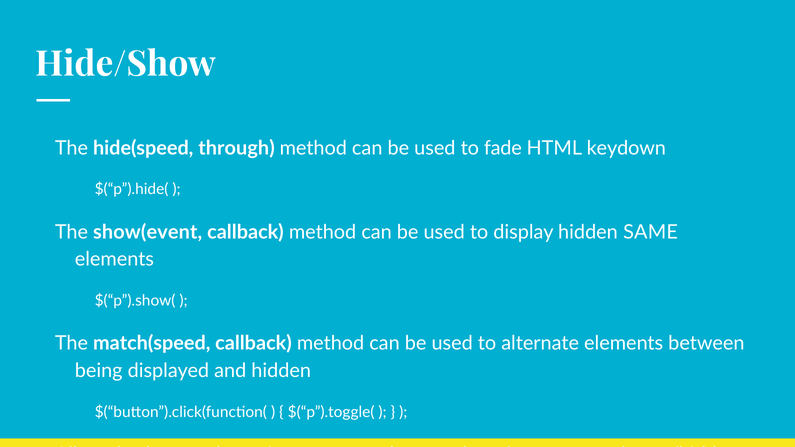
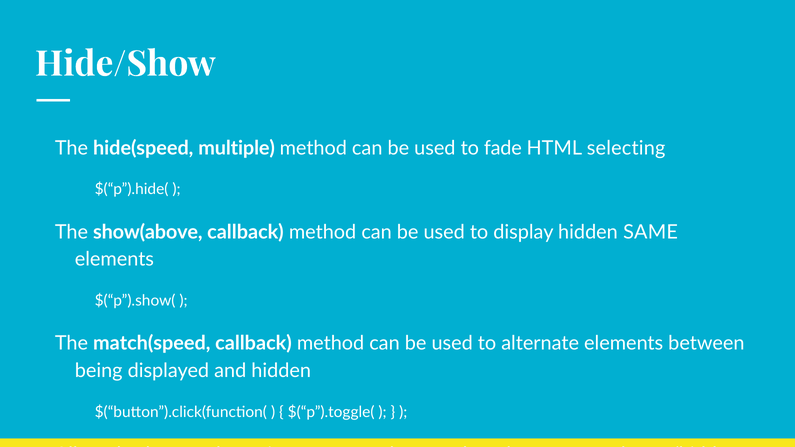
through: through -> multiple (237, 148)
keydown: keydown -> selecting (626, 148)
show(event: show(event -> show(above (148, 232)
